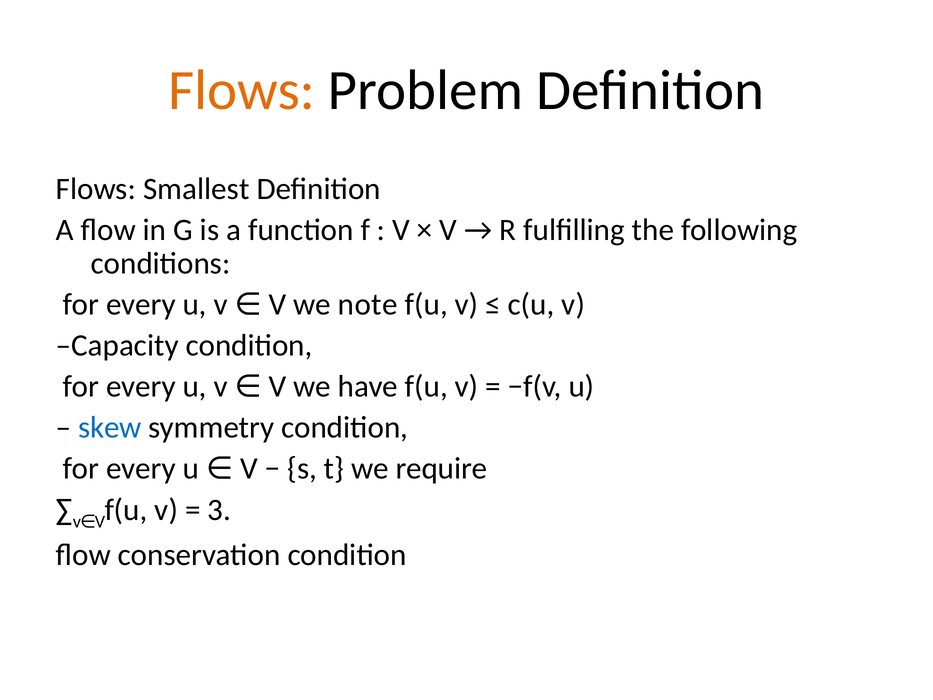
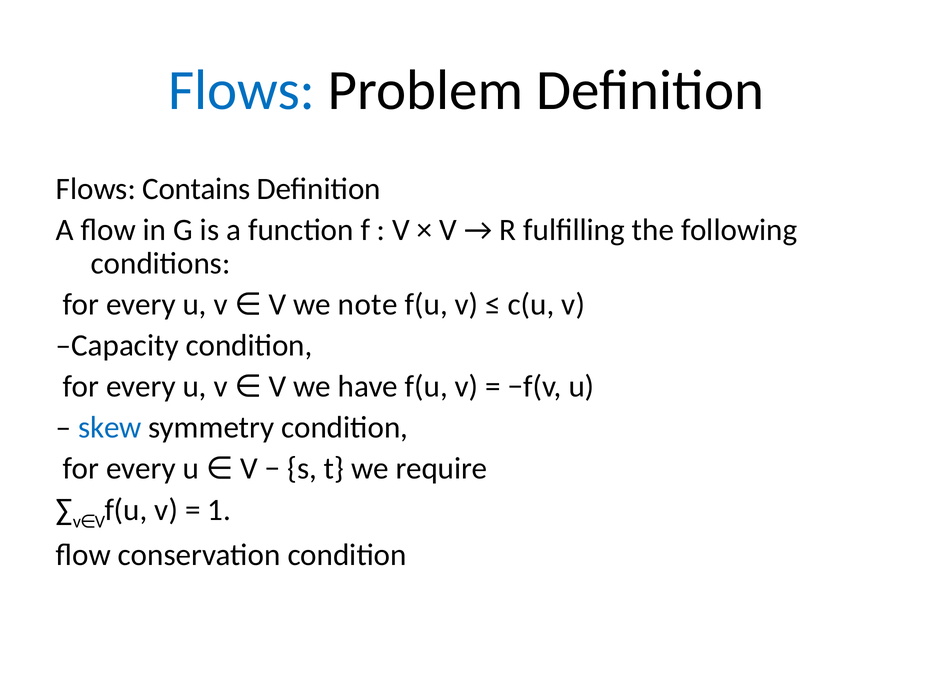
Flows colour: orange -> blue (242, 90)
Smallest: Smallest -> Contains (196, 189)
3: 3 -> 1 (219, 510)
